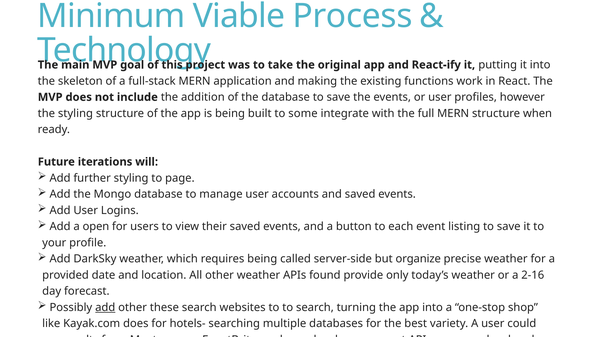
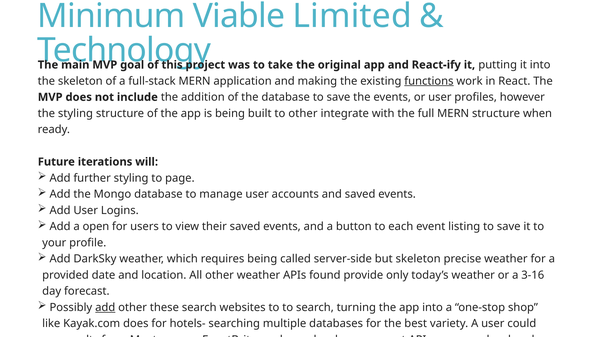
Process: Process -> Limited (352, 16)
functions underline: none -> present (429, 81)
to some: some -> other (303, 113)
but organize: organize -> skeleton (418, 259)
2-16: 2-16 -> 3-16 (533, 275)
